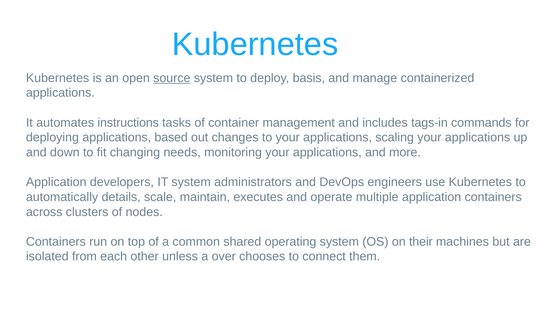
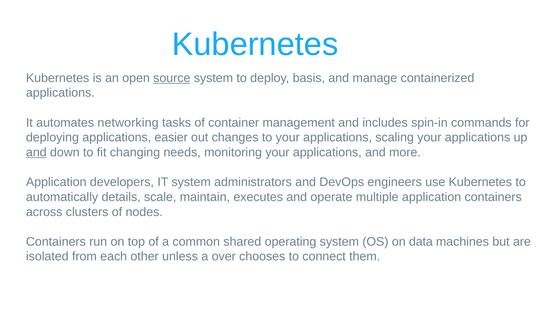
instructions: instructions -> networking (128, 123)
tags-in: tags-in -> spin-in (429, 123)
based: based -> easier (171, 138)
and underline: none -> present (36, 153)
their: their -> data (421, 242)
